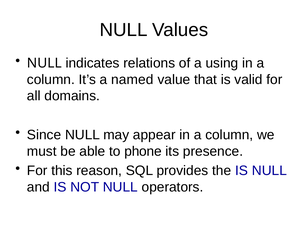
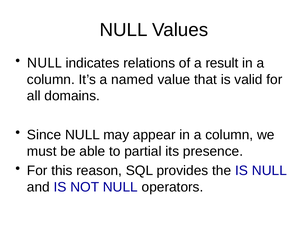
using: using -> result (222, 63)
phone: phone -> partial (143, 151)
